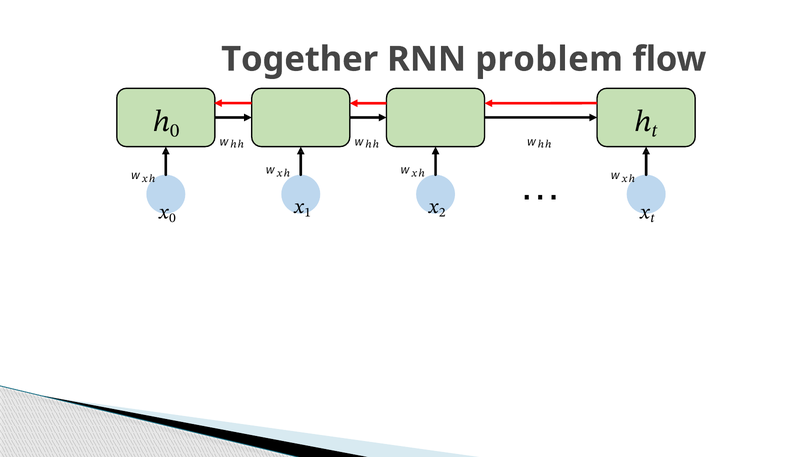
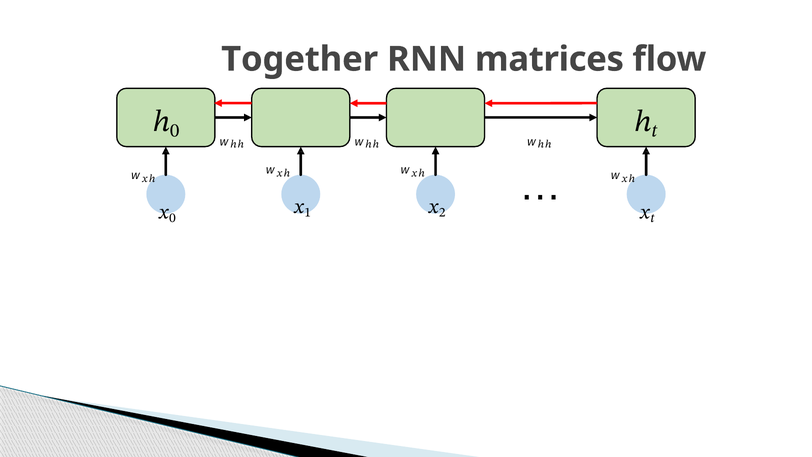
problem: problem -> matrices (549, 59)
